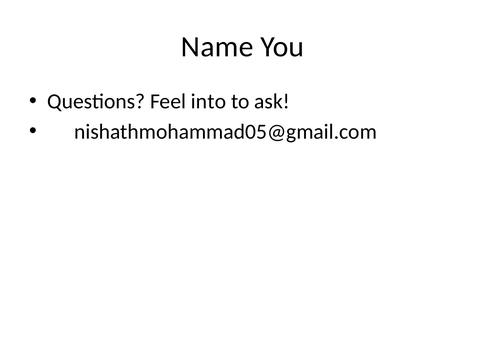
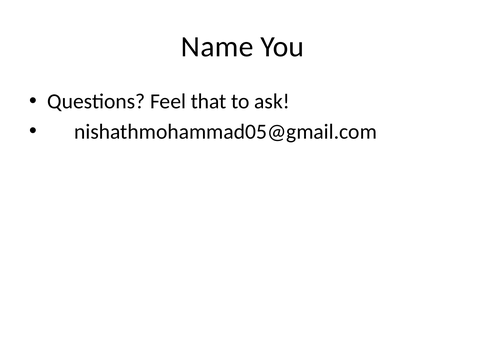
into: into -> that (209, 102)
